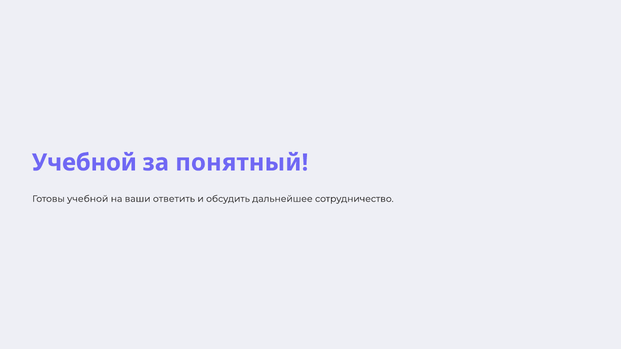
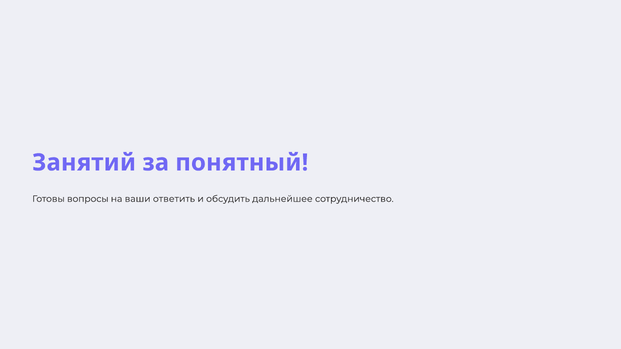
Учебной: Учебной -> Занятий (84, 163)
Готовы учебной: учебной -> вопросы (88, 199)
